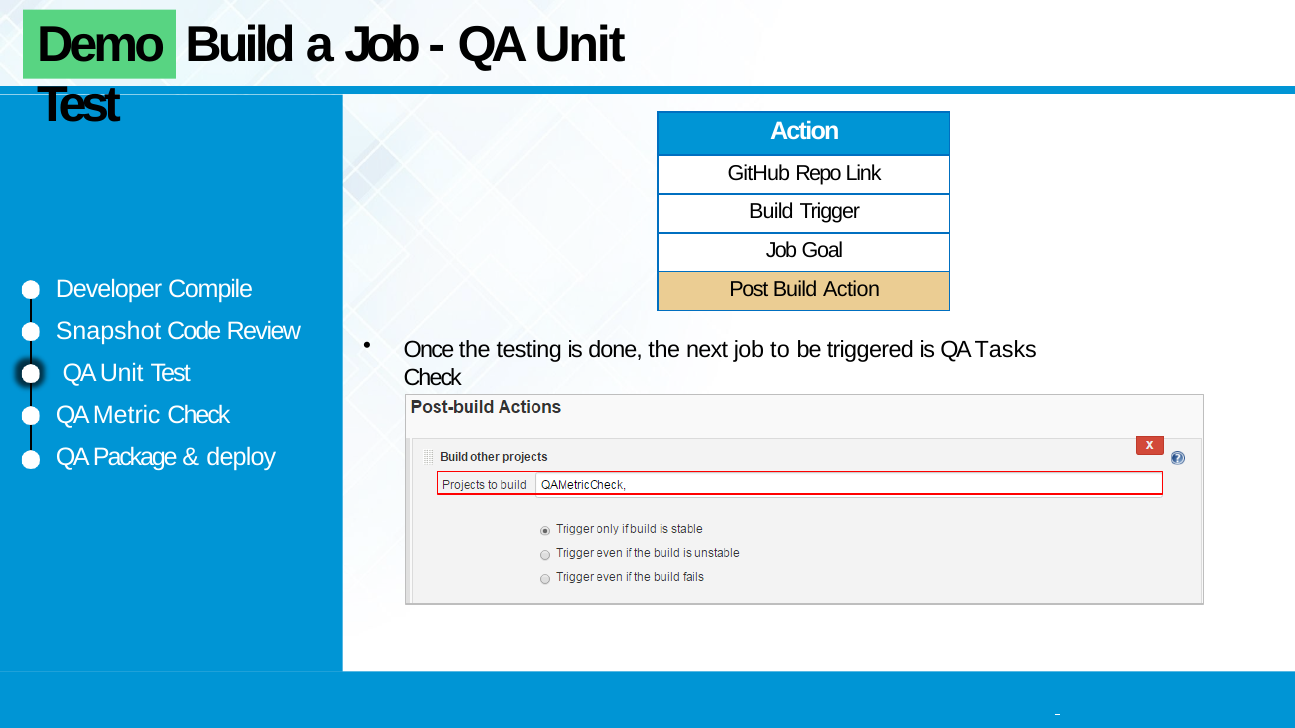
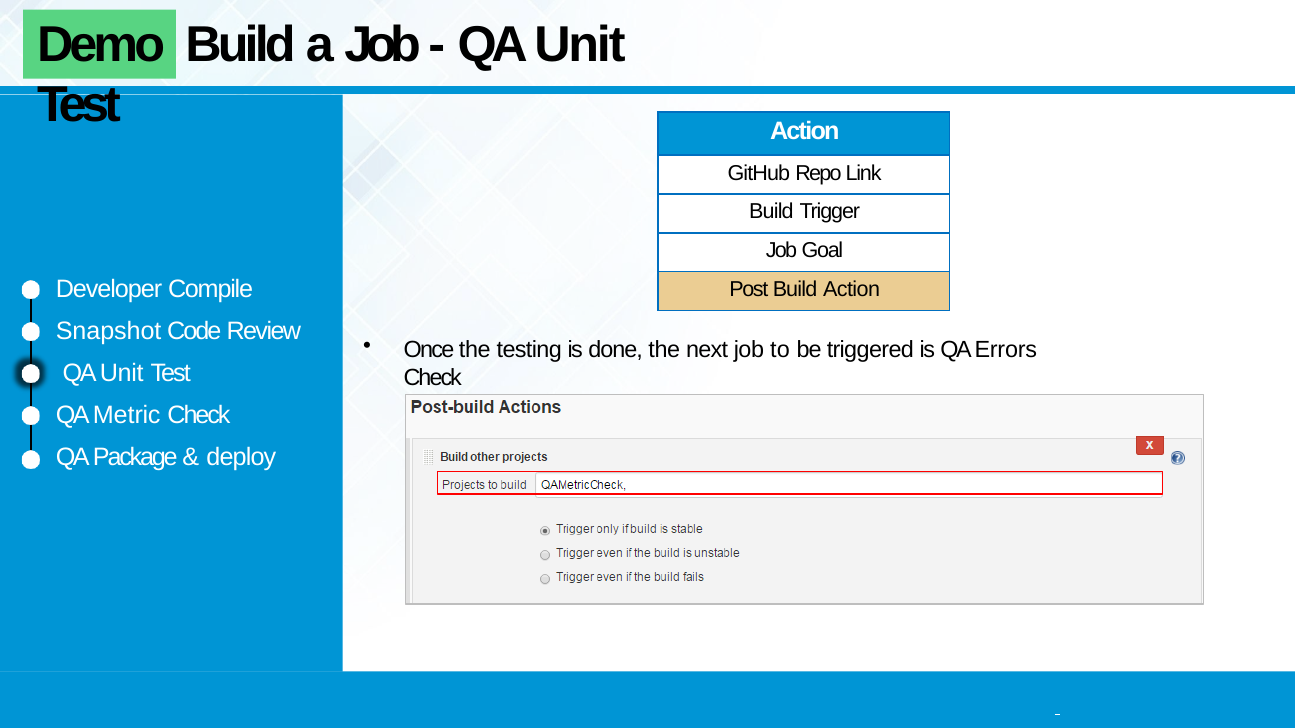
Tasks: Tasks -> Errors (1006, 350)
